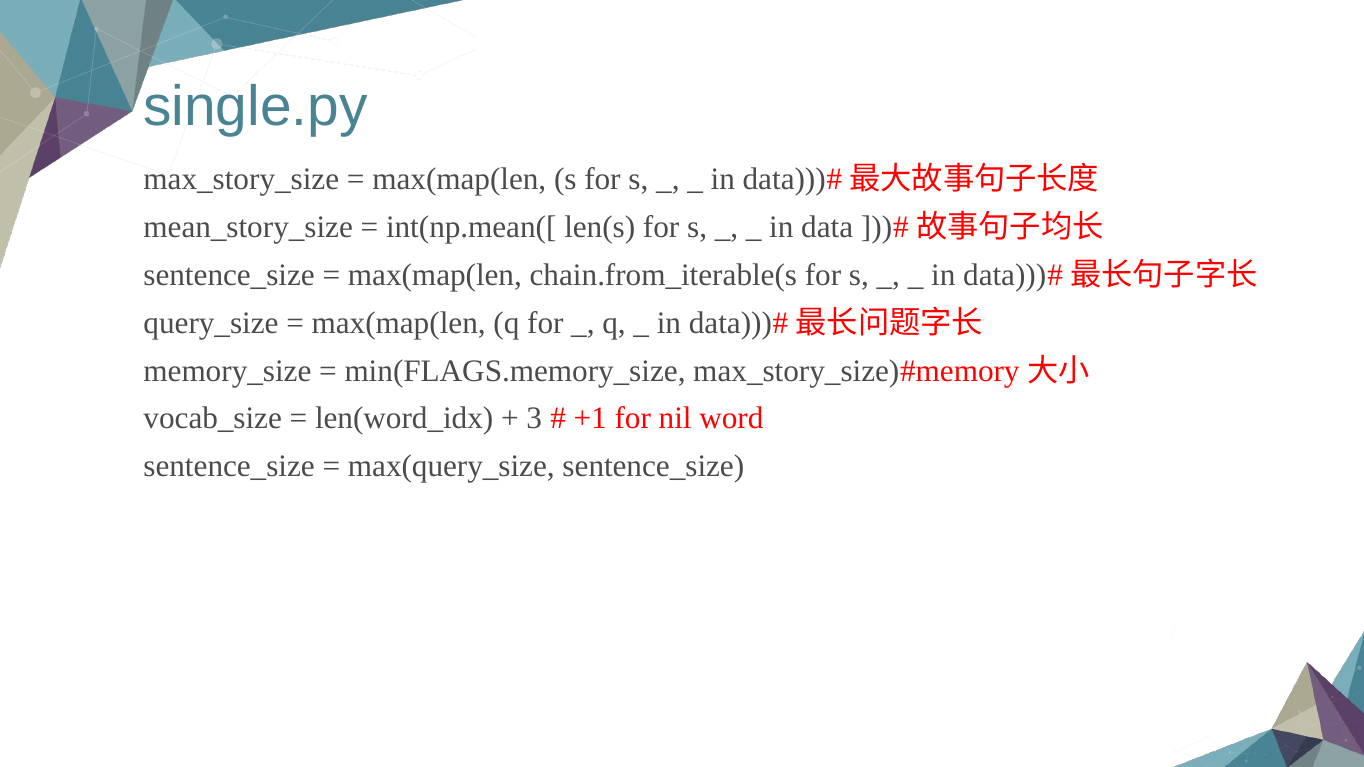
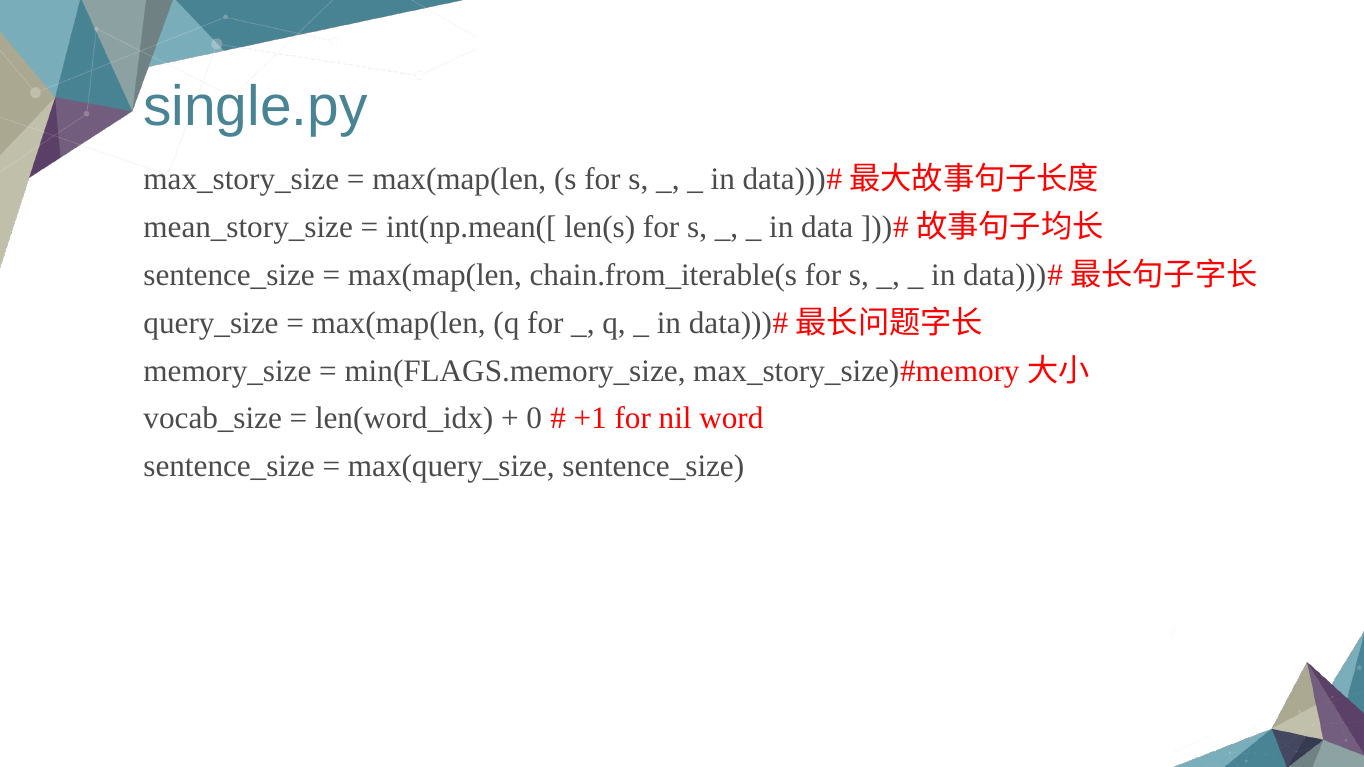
3: 3 -> 0 (534, 419)
